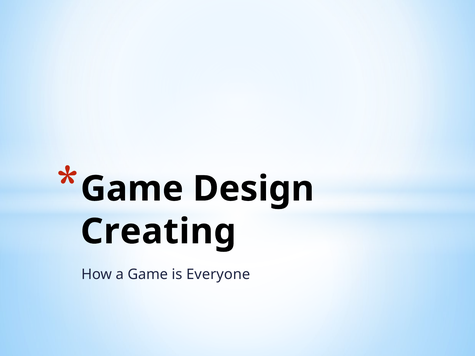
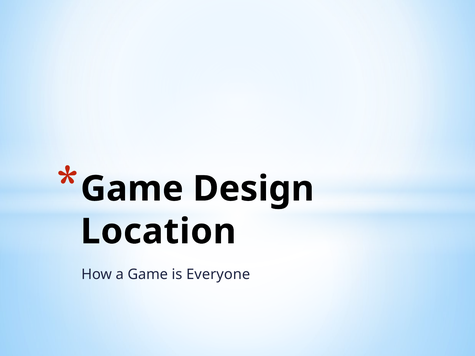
Creating: Creating -> Location (158, 232)
